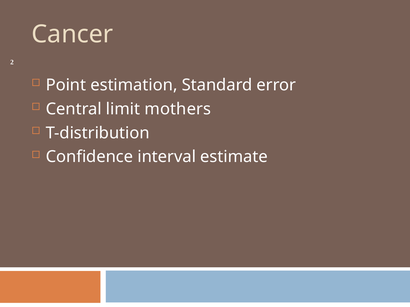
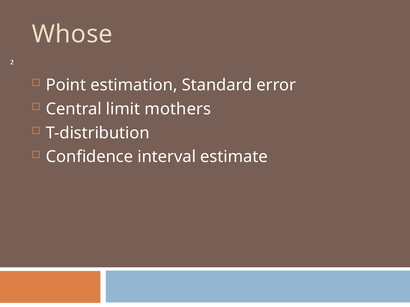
Cancer: Cancer -> Whose (72, 34)
